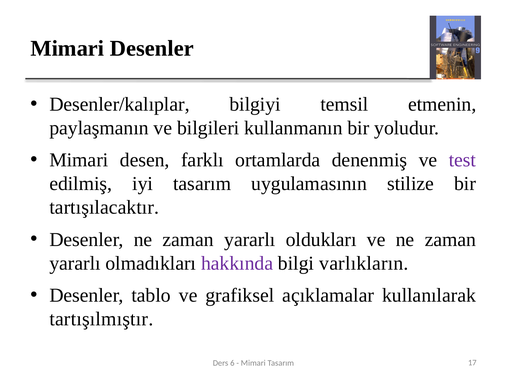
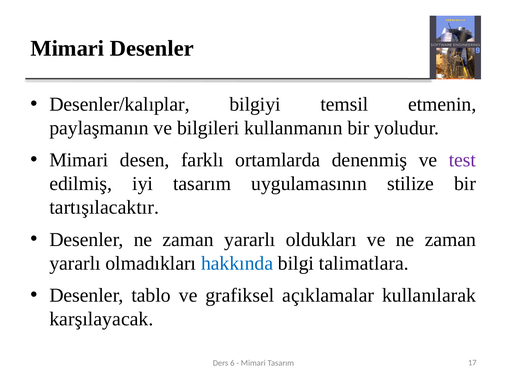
hakkında colour: purple -> blue (237, 263)
varlıkların: varlıkların -> talimatlara (364, 263)
tartışılmıştır: tartışılmıştır -> karşılayacak (101, 319)
